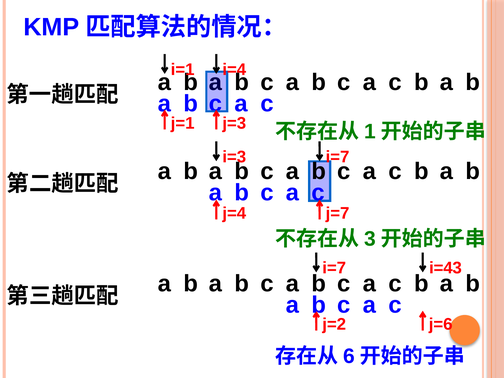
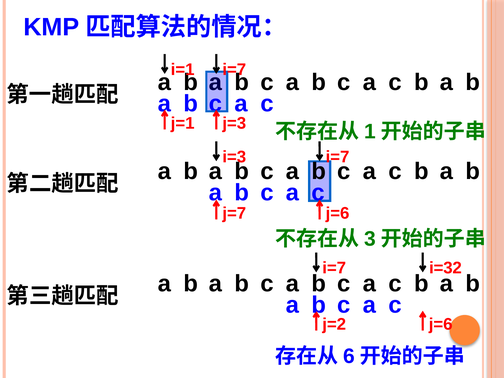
i=4: i=4 -> i=7 (234, 70)
j=4: j=4 -> j=7 (234, 213)
j=7: j=7 -> j=6 (338, 213)
i=43: i=43 -> i=32 (445, 268)
